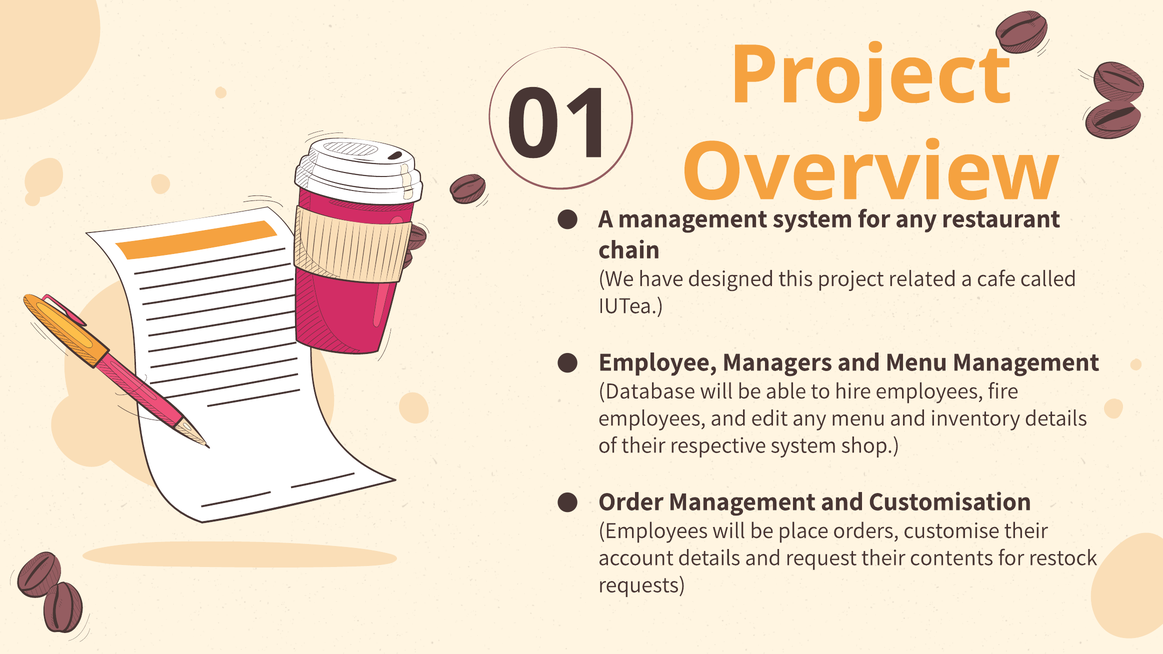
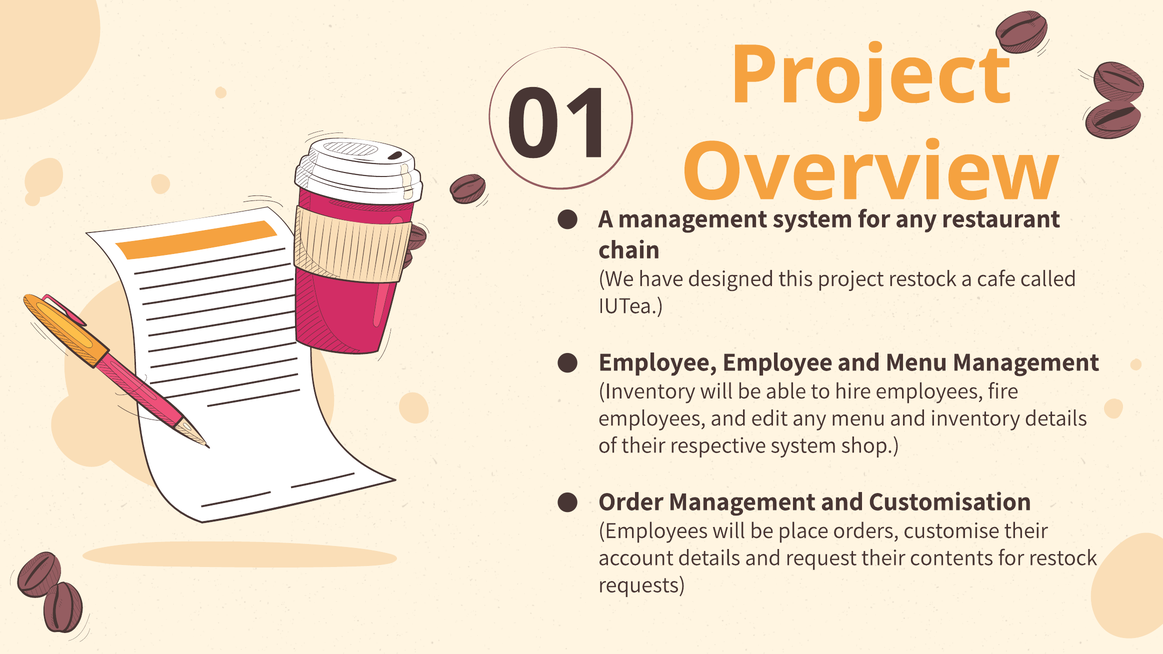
project related: related -> restock (923, 279)
Employee Managers: Managers -> Employee (777, 362)
Database: Database -> Inventory (647, 391)
